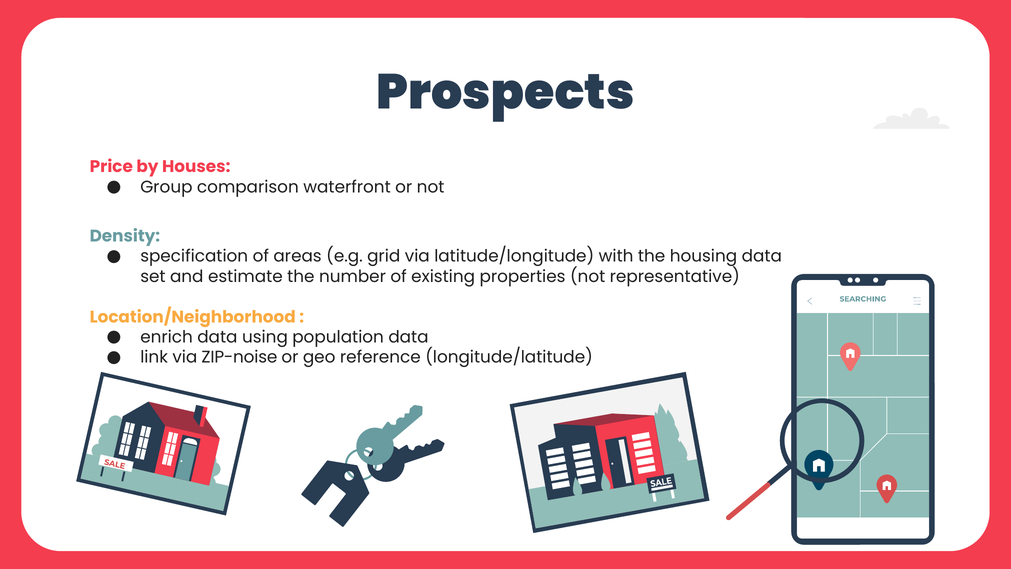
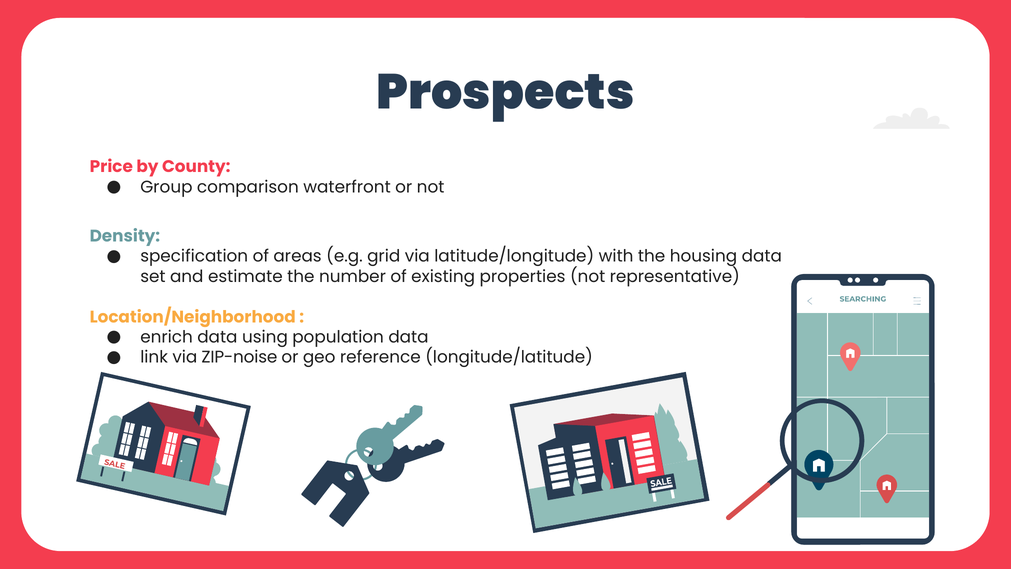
Houses: Houses -> County (196, 167)
